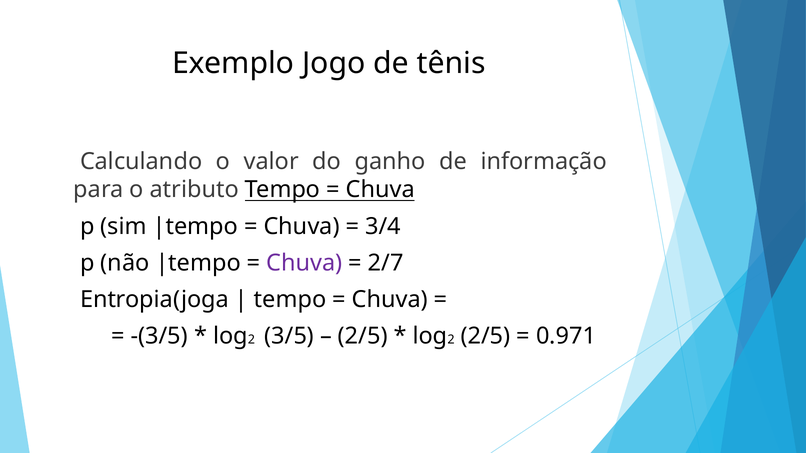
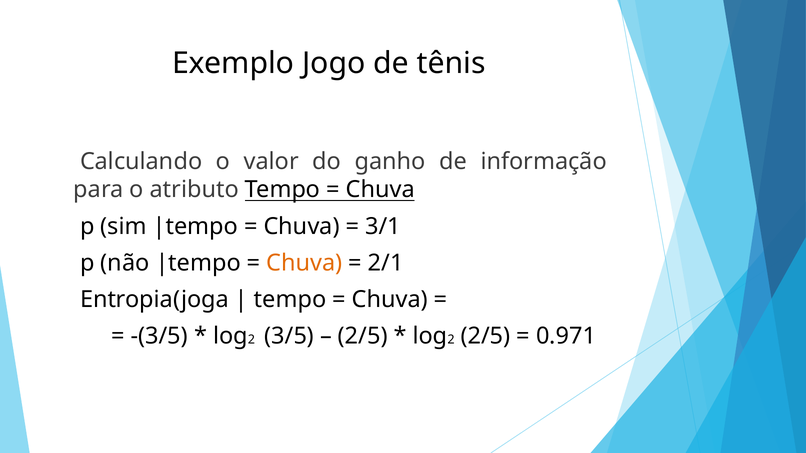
3/4: 3/4 -> 3/1 (383, 226)
Chuva colour: purple -> orange (304, 263)
2/7: 2/7 -> 2/1 (386, 263)
